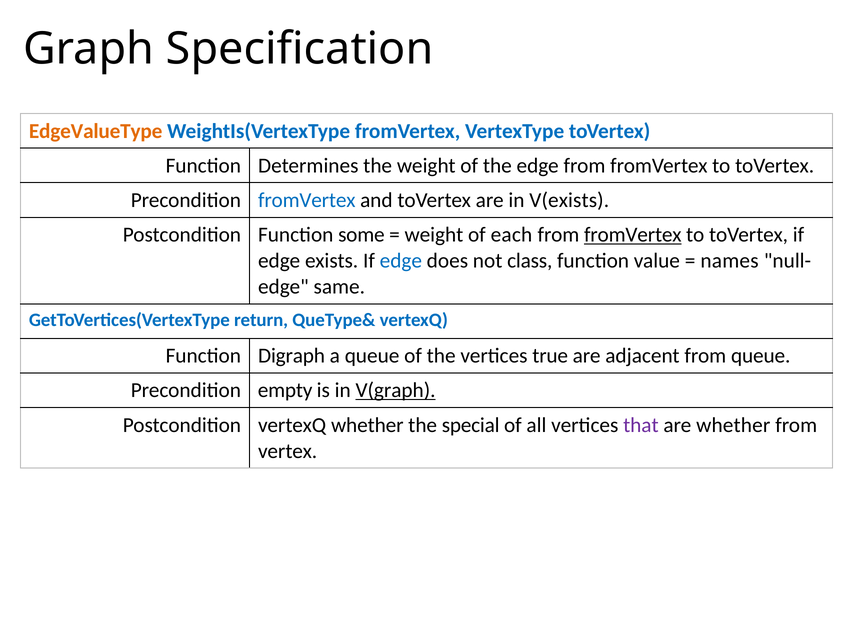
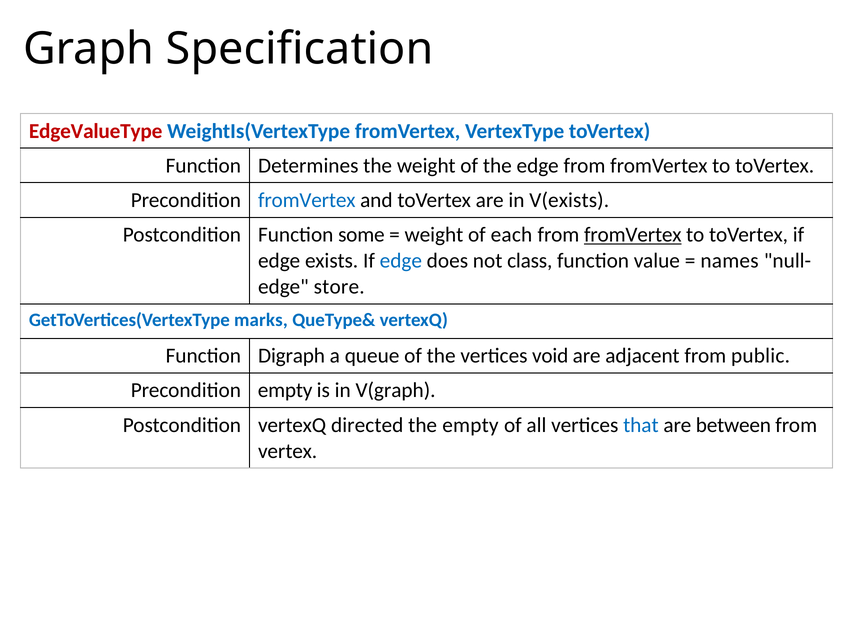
EdgeValueType colour: orange -> red (96, 131)
same: same -> store (339, 287)
return: return -> marks (261, 320)
true: true -> void (550, 356)
from queue: queue -> public (761, 356)
V(graph underline: present -> none (396, 390)
vertexQ whether: whether -> directed (367, 425)
the special: special -> empty (470, 425)
that colour: purple -> blue (641, 425)
are whether: whether -> between (733, 425)
